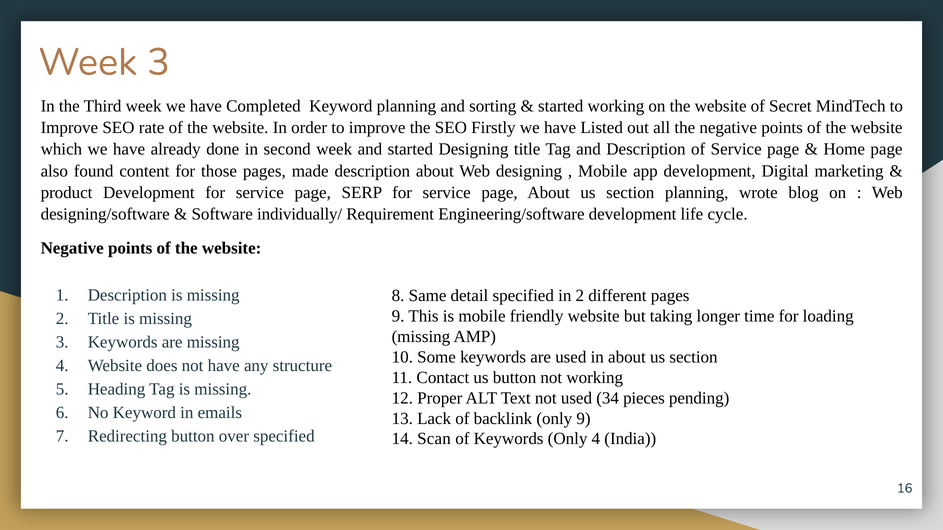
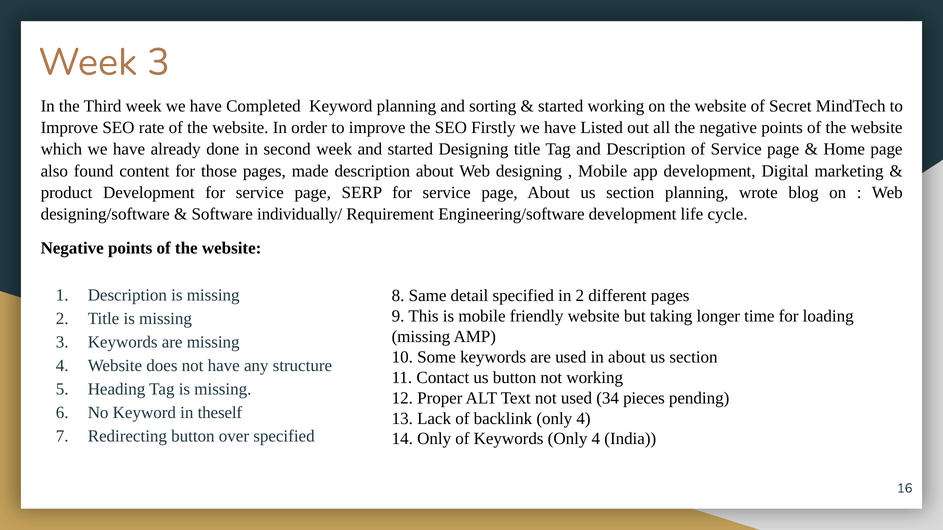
emails: emails -> theself (220, 413)
backlink only 9: 9 -> 4 (584, 419)
14 Scan: Scan -> Only (434, 439)
